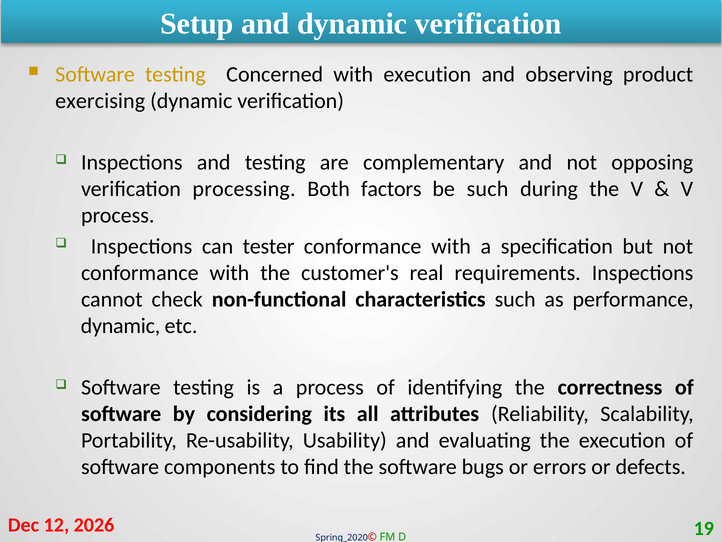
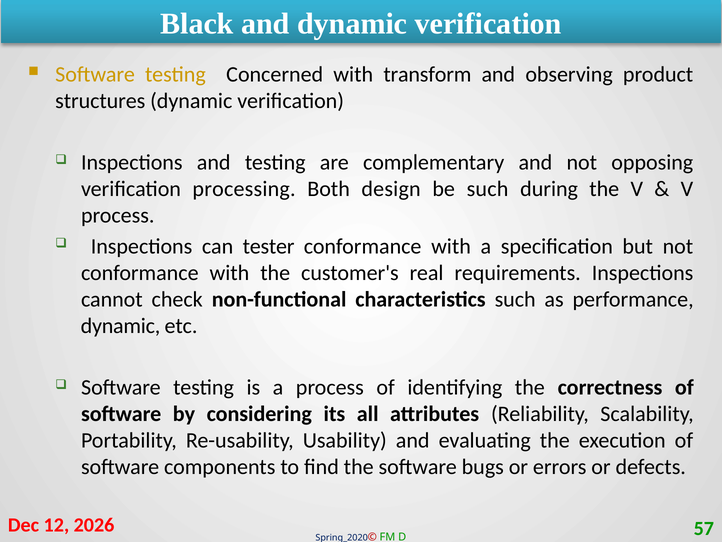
Setup: Setup -> Black (197, 24)
with execution: execution -> transform (427, 74)
exercising: exercising -> structures (100, 101)
factors: factors -> design (391, 189)
19: 19 -> 57 (704, 528)
